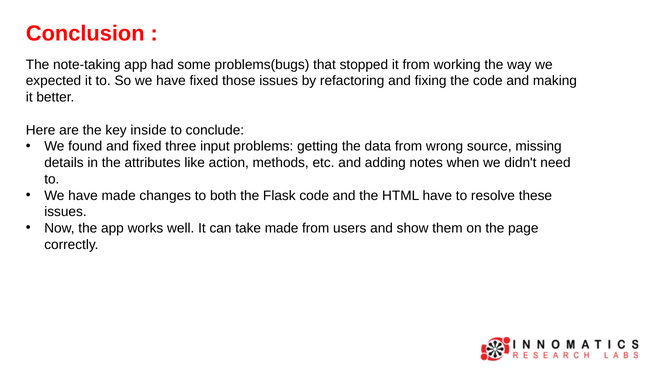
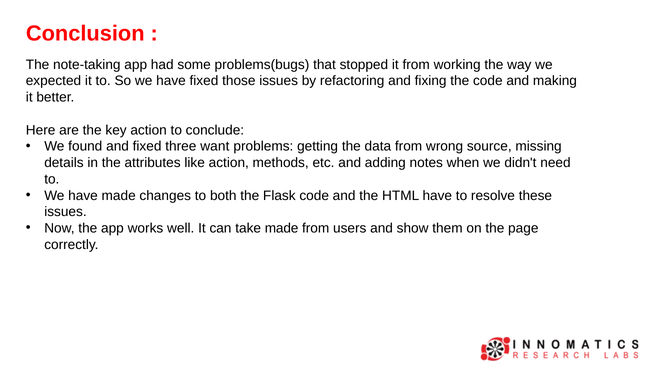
key inside: inside -> action (149, 130)
input: input -> want (215, 146)
